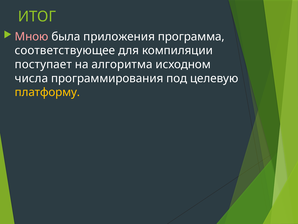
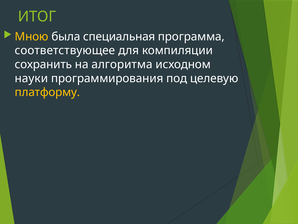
Мною colour: pink -> yellow (32, 36)
приложения: приложения -> специальная (119, 36)
поступает: поступает -> сохранить (43, 64)
числа: числа -> науки (31, 78)
